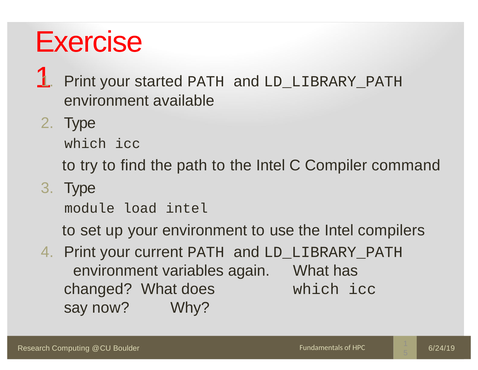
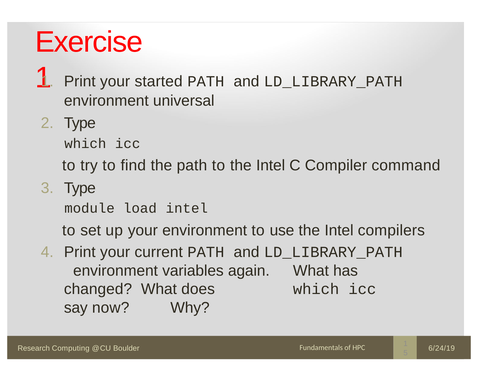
available: available -> universal (184, 100)
